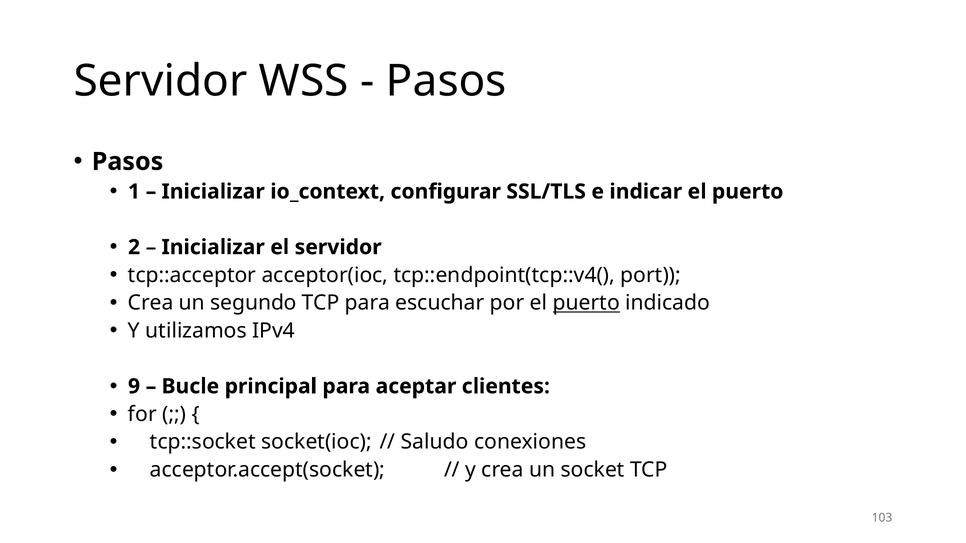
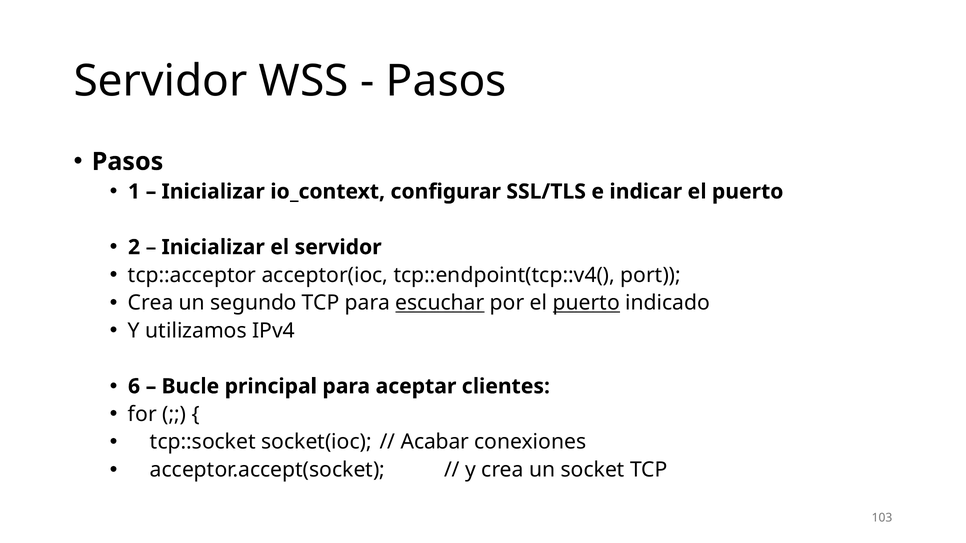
escuchar underline: none -> present (440, 303)
9: 9 -> 6 (134, 387)
Saludo: Saludo -> Acabar (435, 442)
